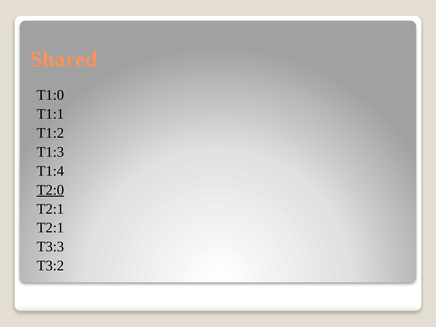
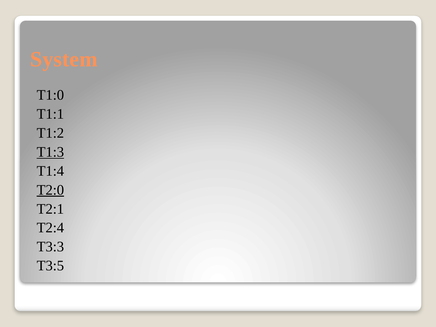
Shared: Shared -> System (64, 59)
T1:3 underline: none -> present (50, 152)
T2:1: T2:1 -> T2:4 (50, 228)
T3:2: T3:2 -> T3:5 (50, 266)
